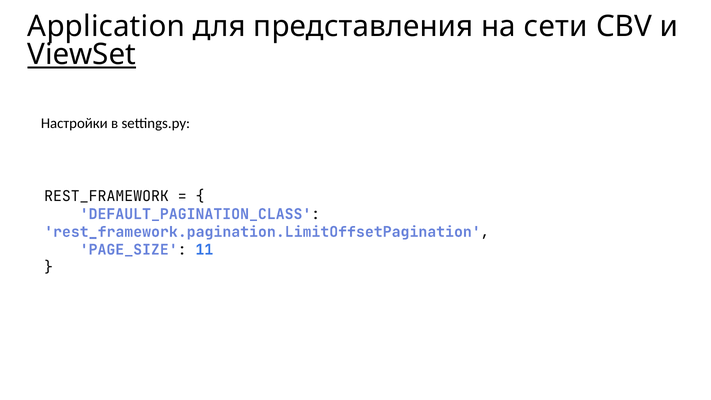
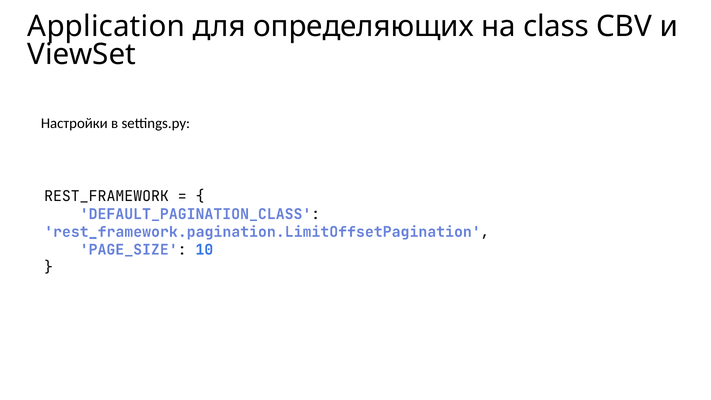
представления: представления -> определяющих (364, 26)
сети: сети -> class (556, 26)
ViewSet underline: present -> none (82, 55)
11: 11 -> 10 (204, 250)
